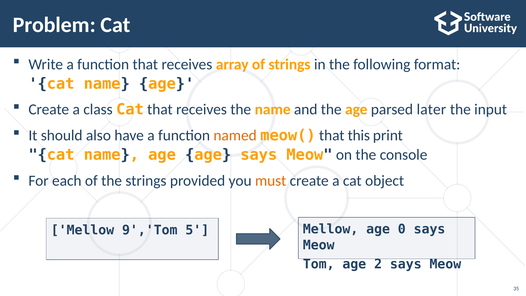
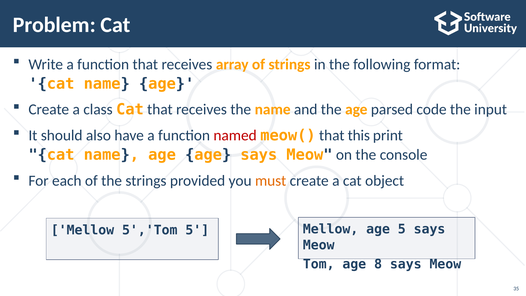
later: later -> code (432, 109)
named colour: orange -> red (235, 135)
9','Tom: 9','Tom -> 5','Tom (150, 230)
age 0: 0 -> 5 (402, 229)
2: 2 -> 8 (378, 264)
